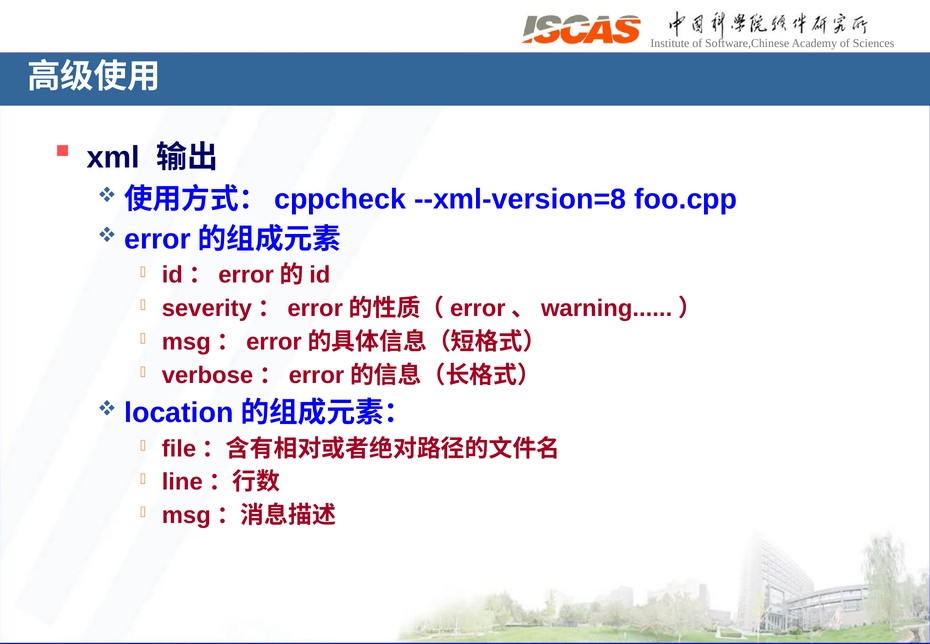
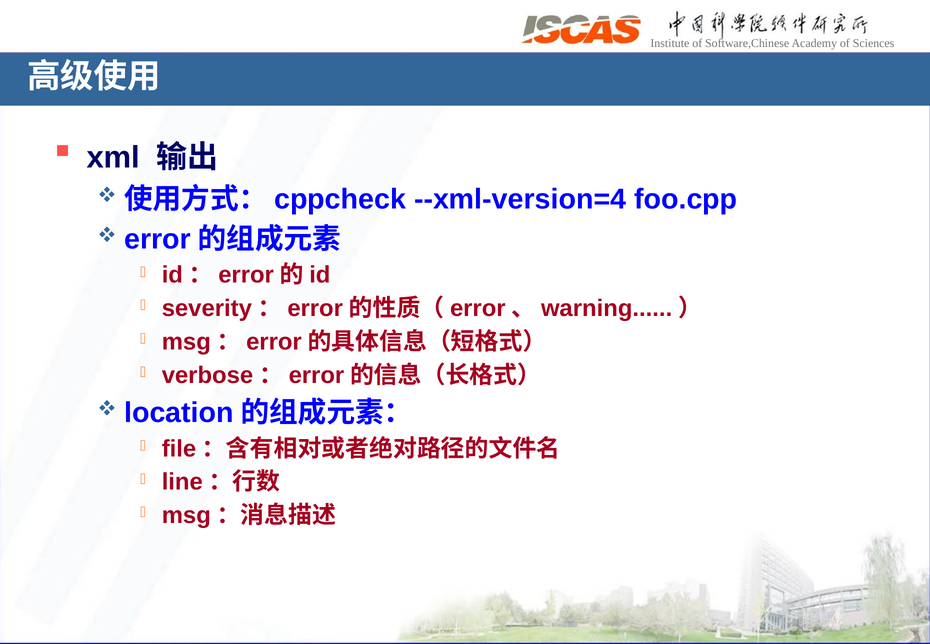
--xml-version=8: --xml-version=8 -> --xml-version=4 (520, 199)
